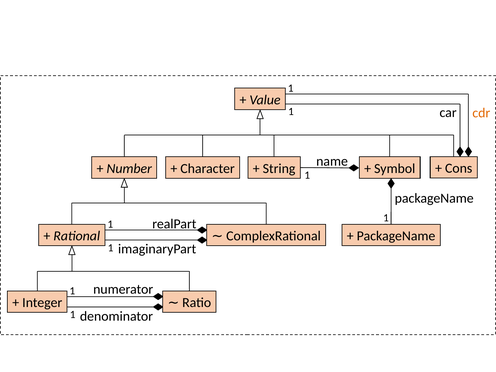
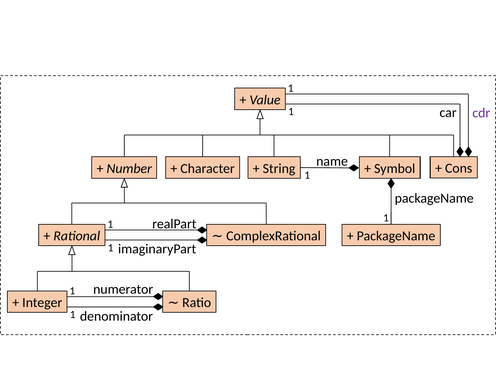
cdr colour: orange -> purple (481, 113)
